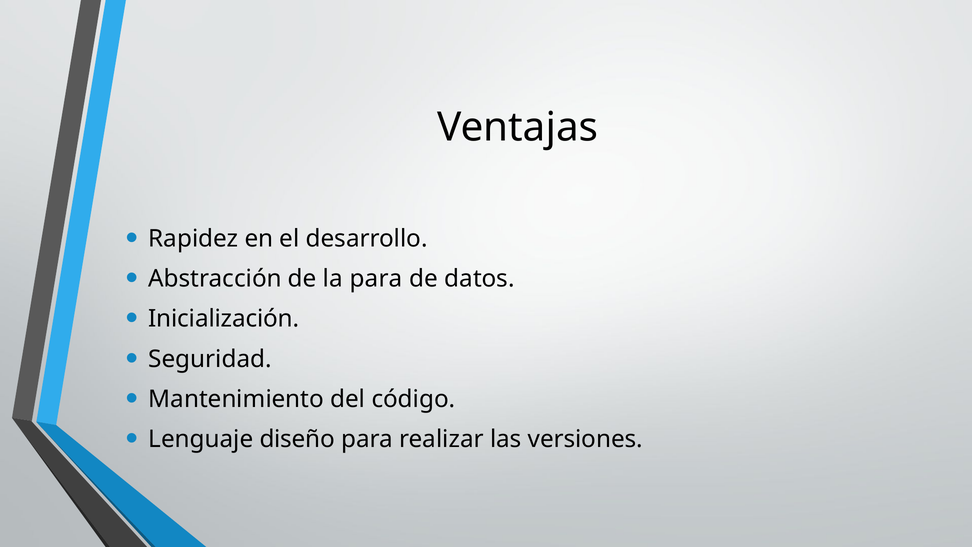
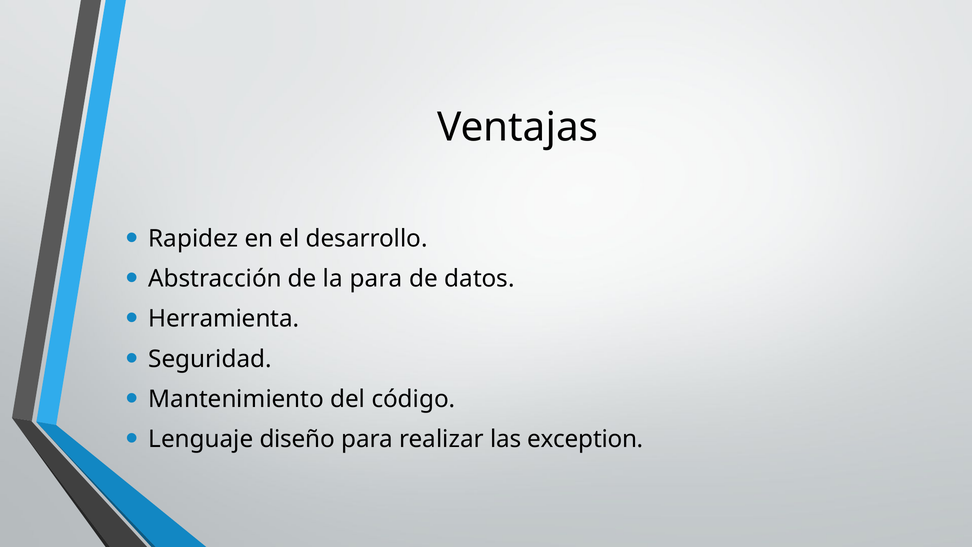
Inicialización: Inicialización -> Herramienta (224, 319)
versiones: versiones -> exception (585, 439)
